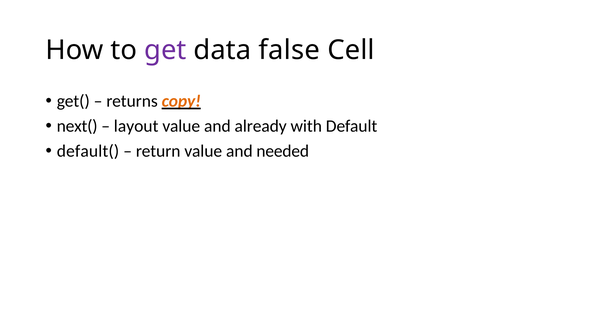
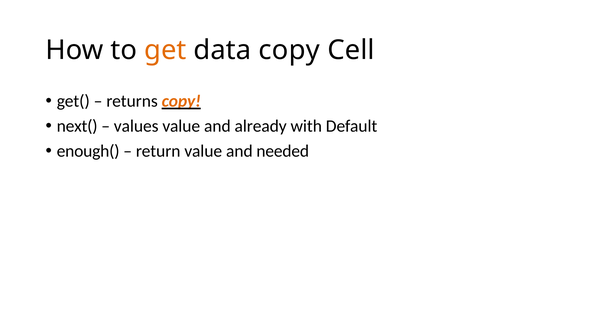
get colour: purple -> orange (165, 50)
data false: false -> copy (289, 50)
layout: layout -> values (136, 126)
default(: default( -> enough( (88, 151)
